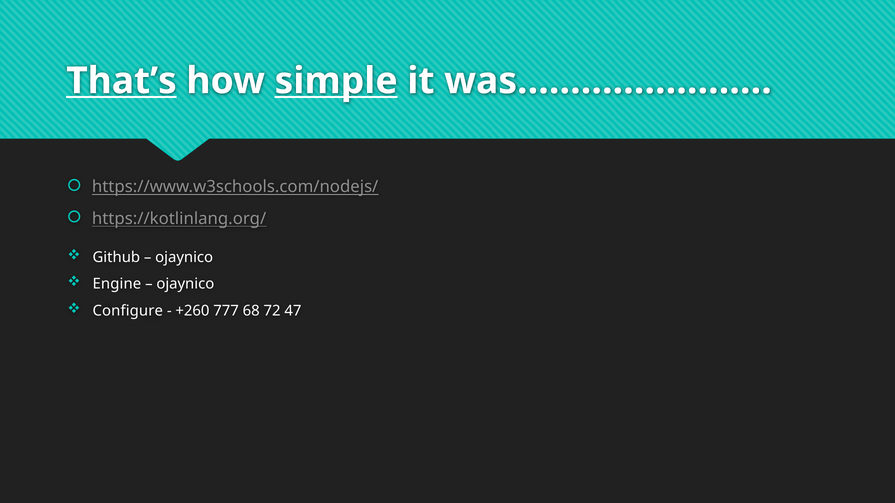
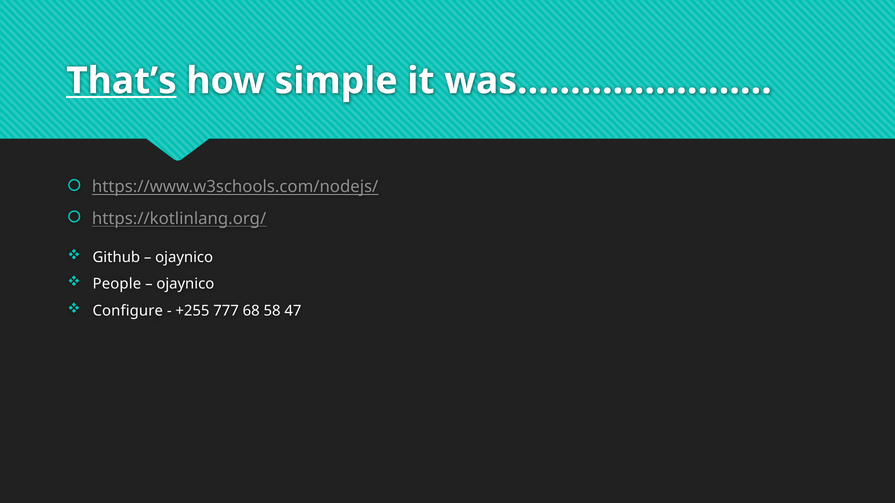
simple underline: present -> none (336, 81)
Engine: Engine -> People (117, 284)
+260: +260 -> +255 (192, 311)
72: 72 -> 58 (272, 311)
